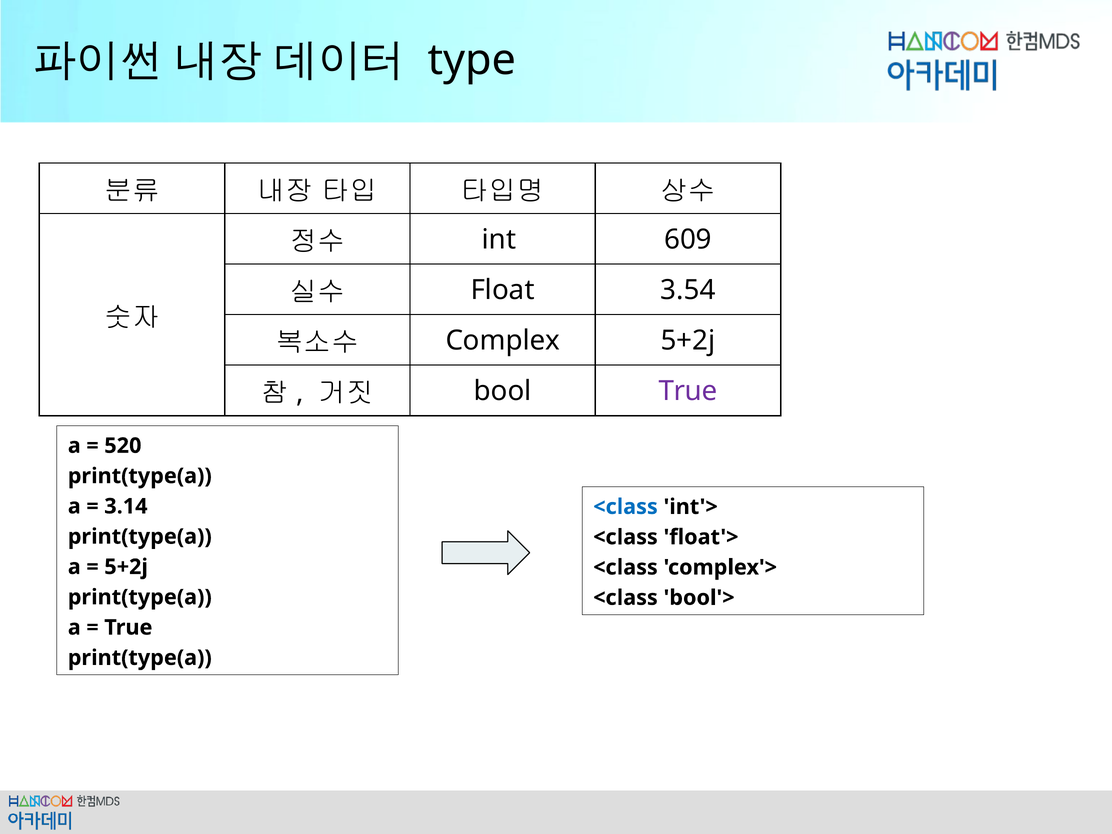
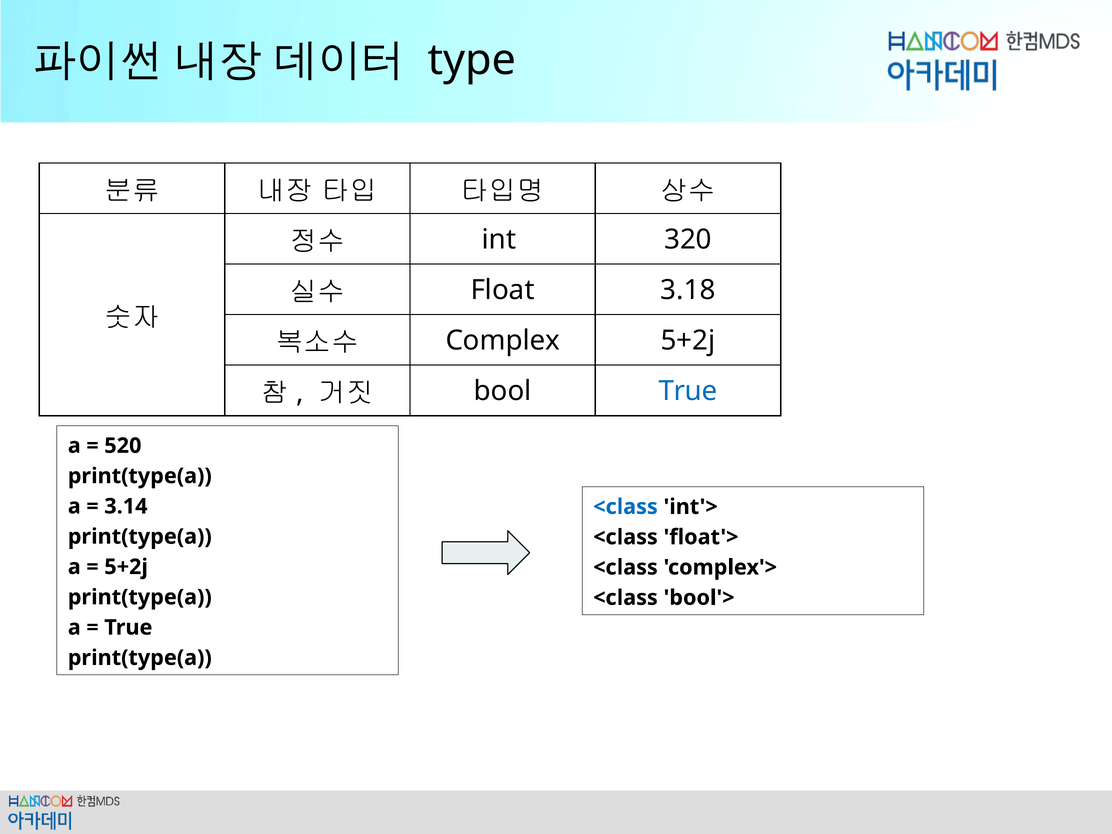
609: 609 -> 320 (688, 240)
3.54: 3.54 -> 3.18 (688, 290)
True colour: purple -> blue (688, 391)
